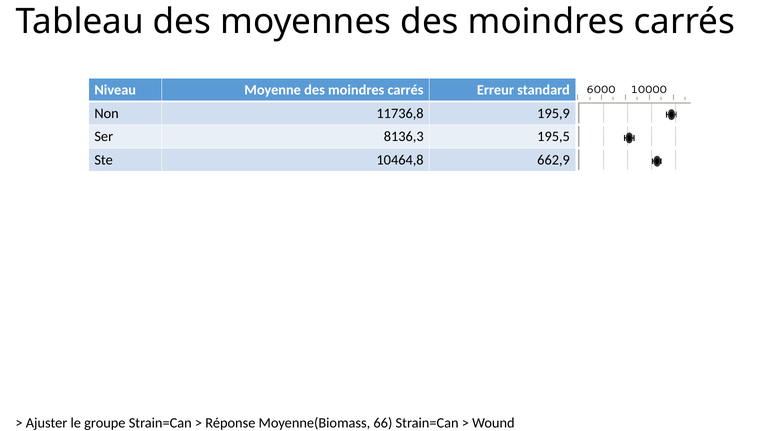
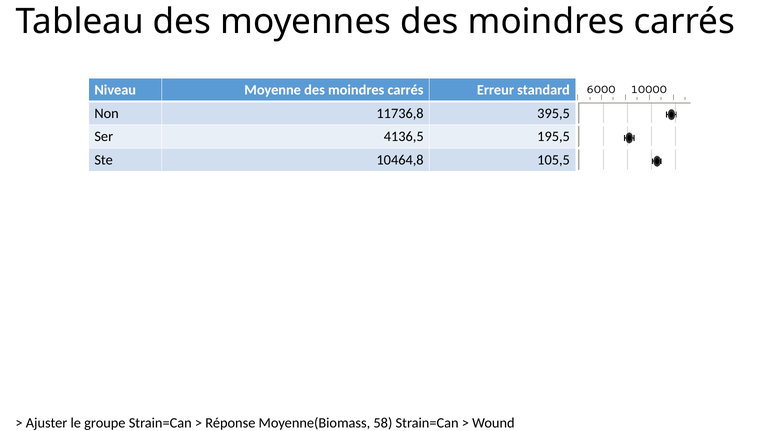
195,9: 195,9 -> 395,5 (554, 113)
8136,3: 8136,3 -> 4136,5 (404, 137)
662,9: 662,9 -> 105,5 (554, 160)
66: 66 -> 58 (383, 423)
